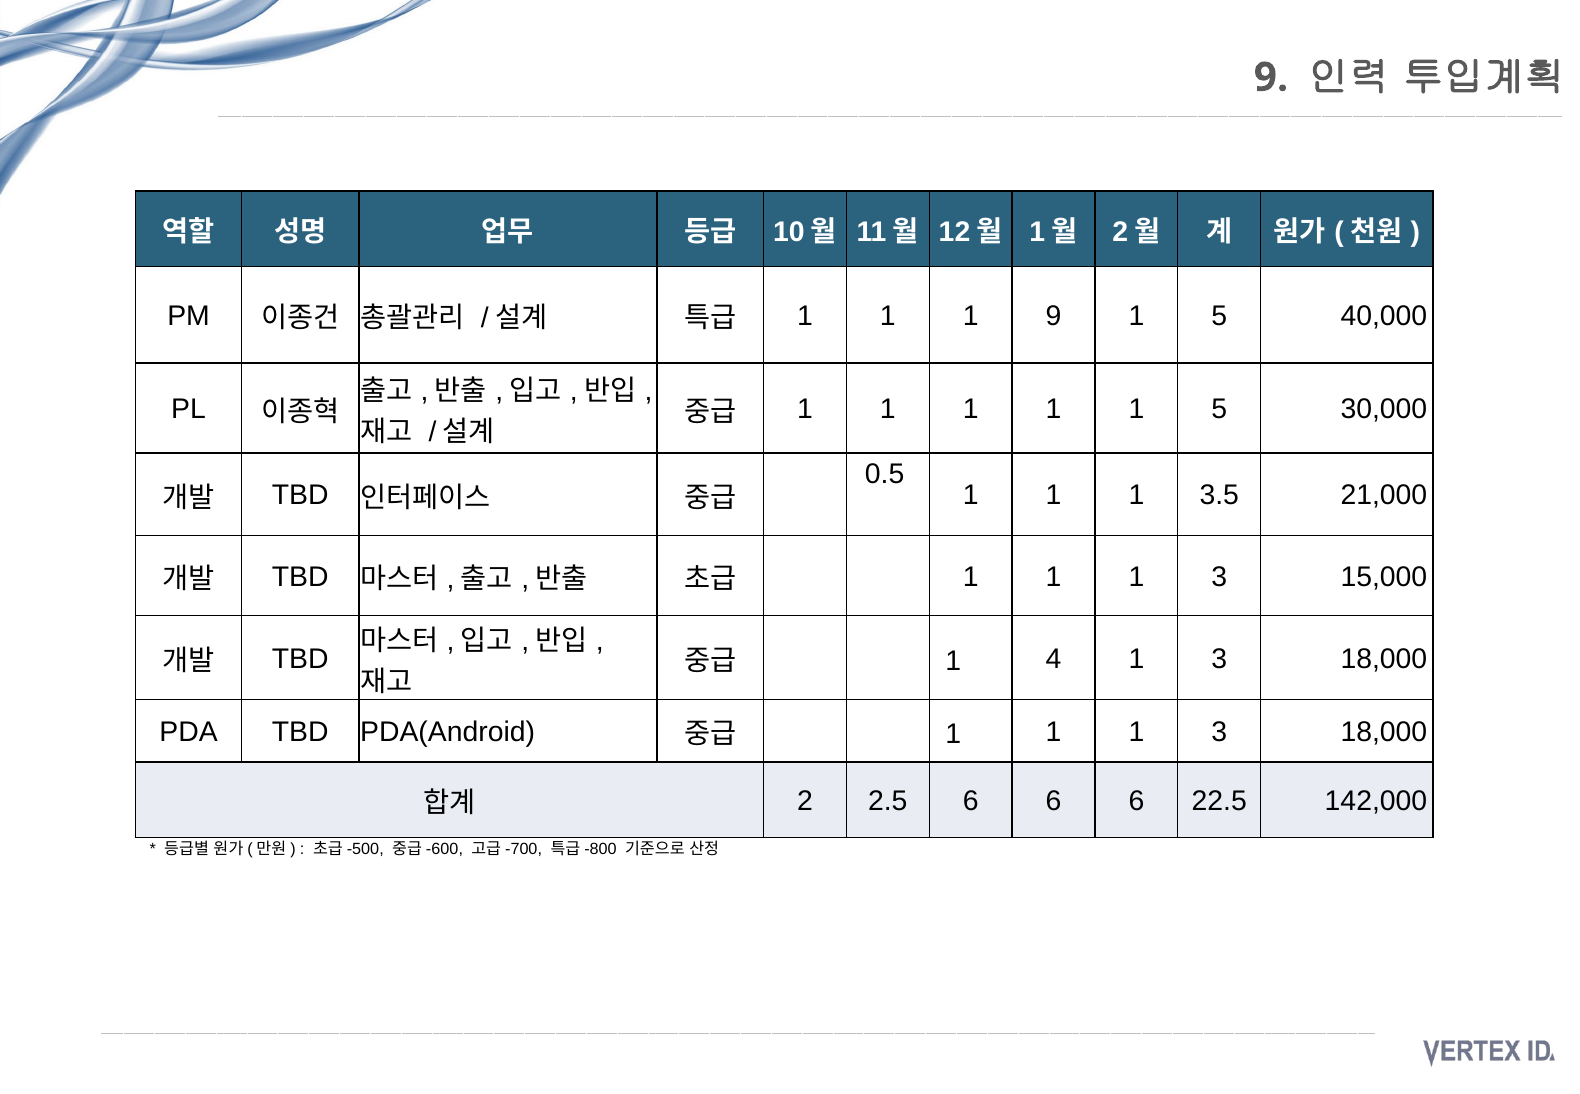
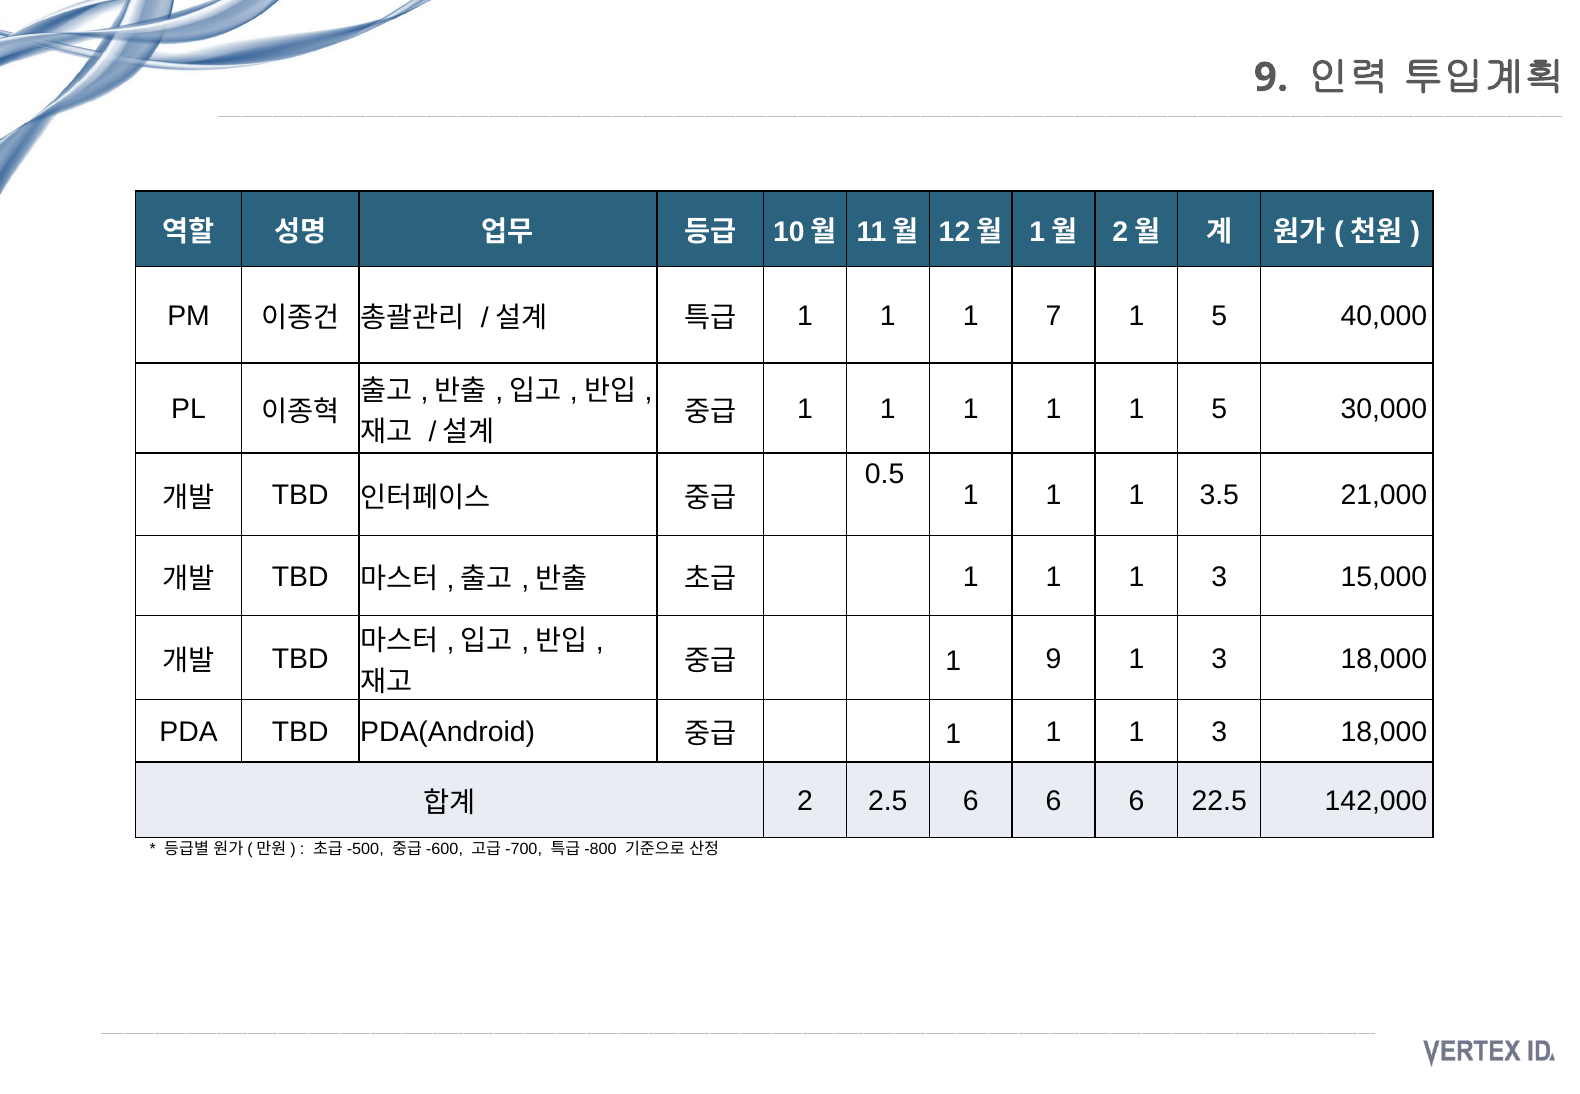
1 9: 9 -> 7 (1054, 316)
1 4: 4 -> 9 (1054, 659)
